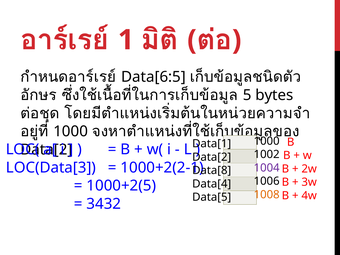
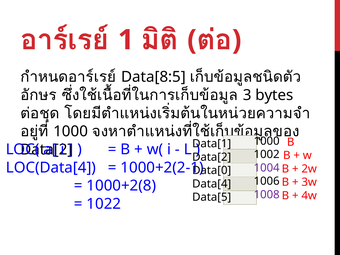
Data[6:5: Data[6:5 -> Data[8:5 (154, 77)
5: 5 -> 3 (247, 95)
LOC(Data[3: LOC(Data[3 -> LOC(Data[4 (51, 168)
Data[8: Data[8 -> Data[0 (212, 170)
1000+2(5: 1000+2(5 -> 1000+2(8 (121, 186)
1008 colour: orange -> purple (267, 195)
3432: 3432 -> 1022 (104, 204)
